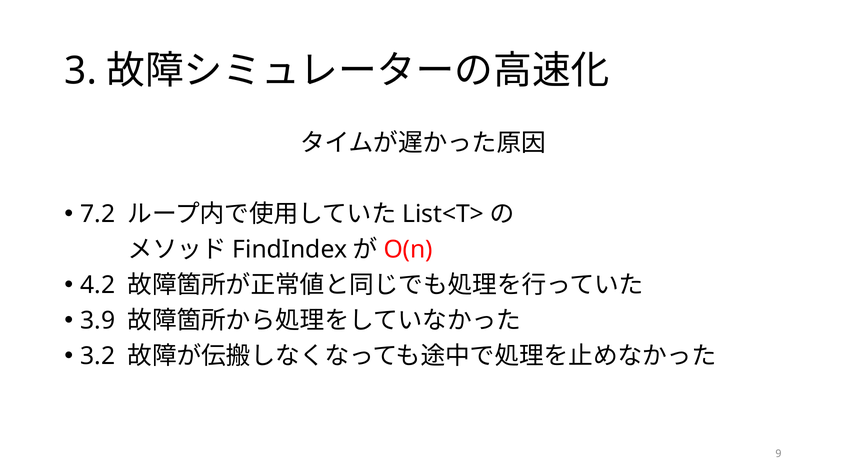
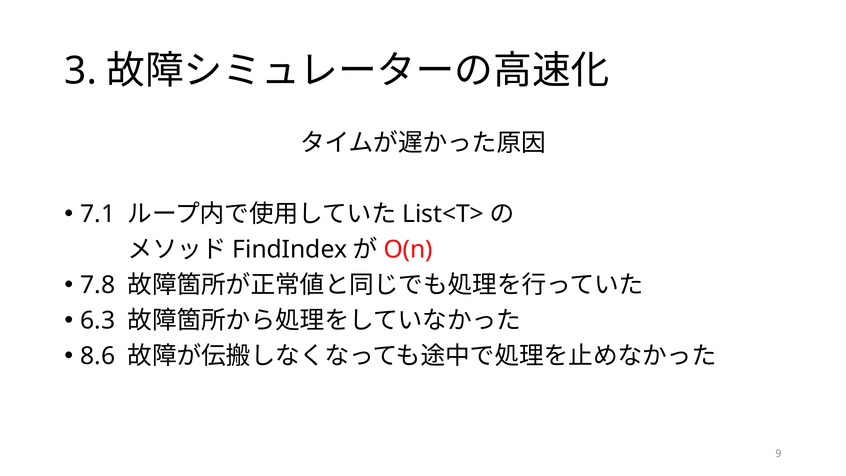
7.2: 7.2 -> 7.1 (98, 214)
4.2: 4.2 -> 7.8 (98, 285)
3.9: 3.9 -> 6.3 (98, 320)
3.2: 3.2 -> 8.6 (98, 356)
